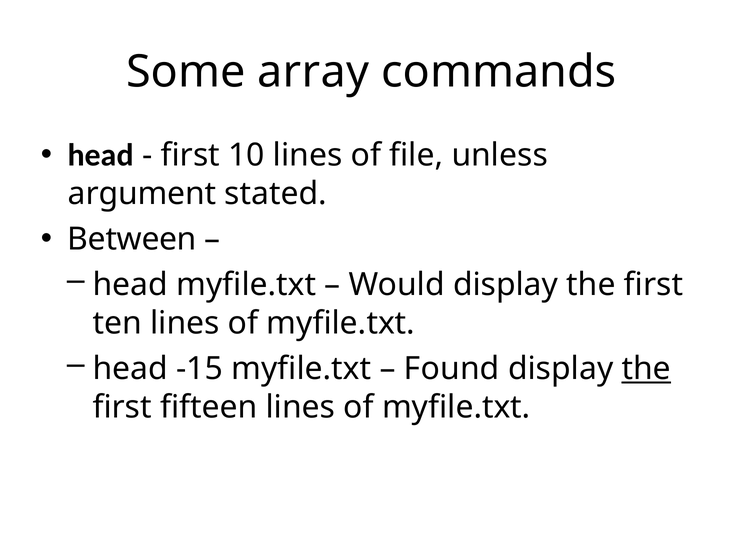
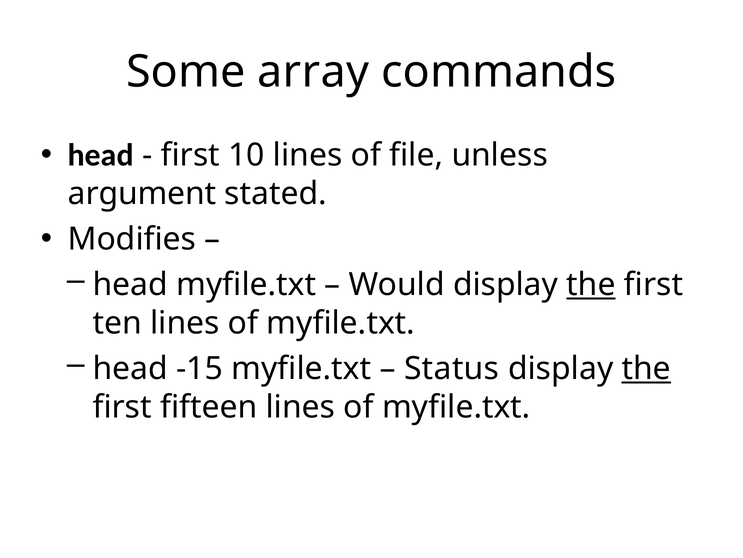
Between: Between -> Modifies (132, 239)
the underline: none -> present (591, 285)
Found: Found -> Status (452, 368)
